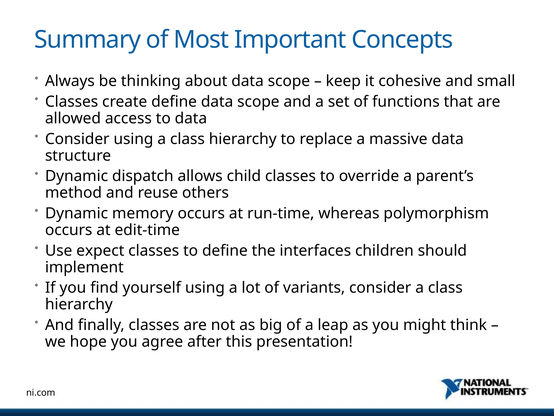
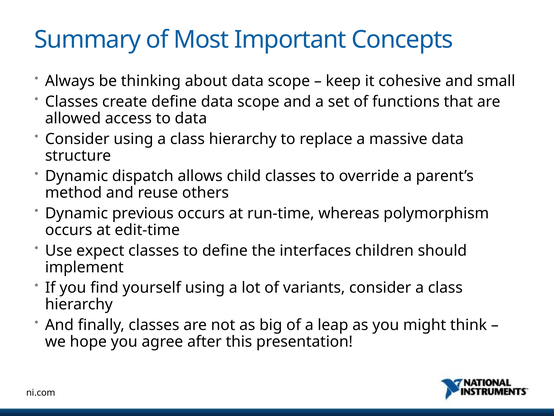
memory: memory -> previous (143, 213)
